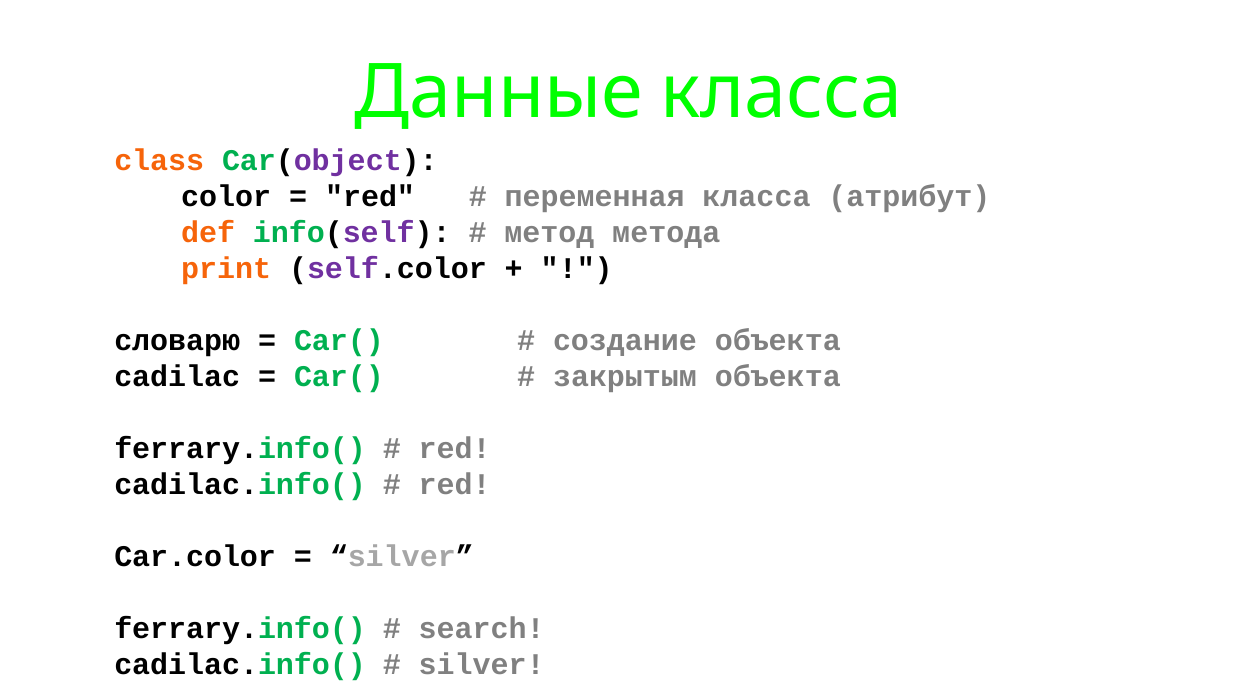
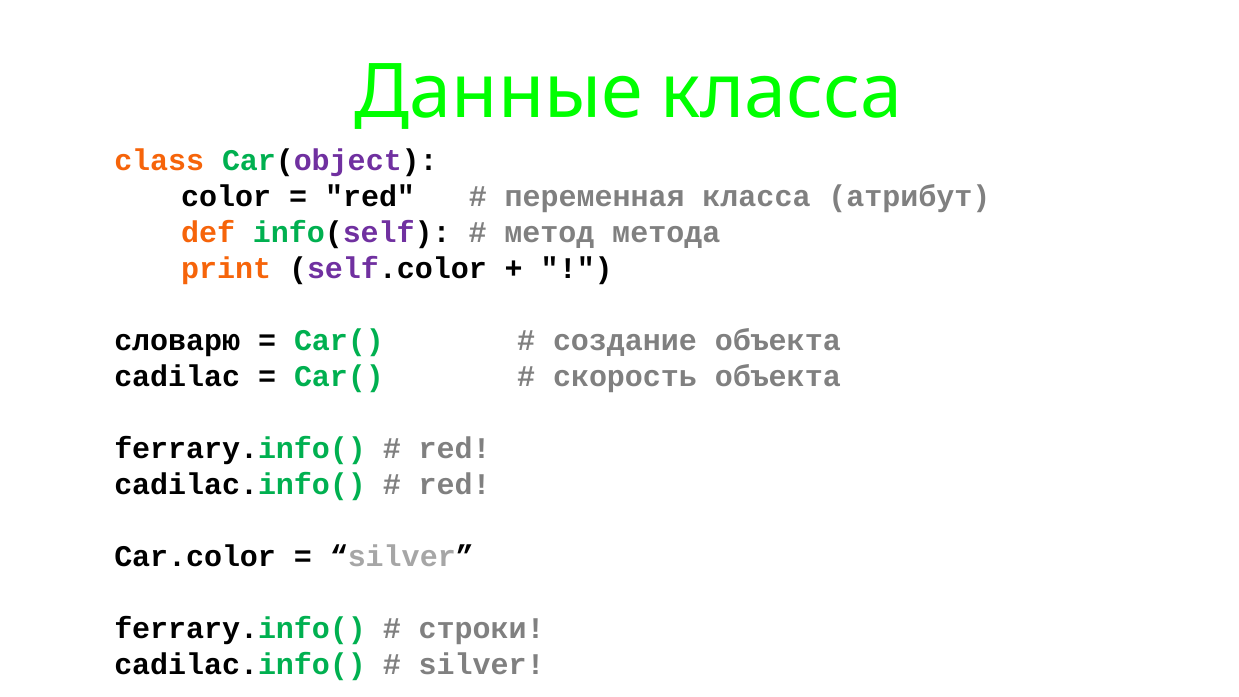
закрытым: закрытым -> скорость (625, 376)
search: search -> строки (482, 628)
